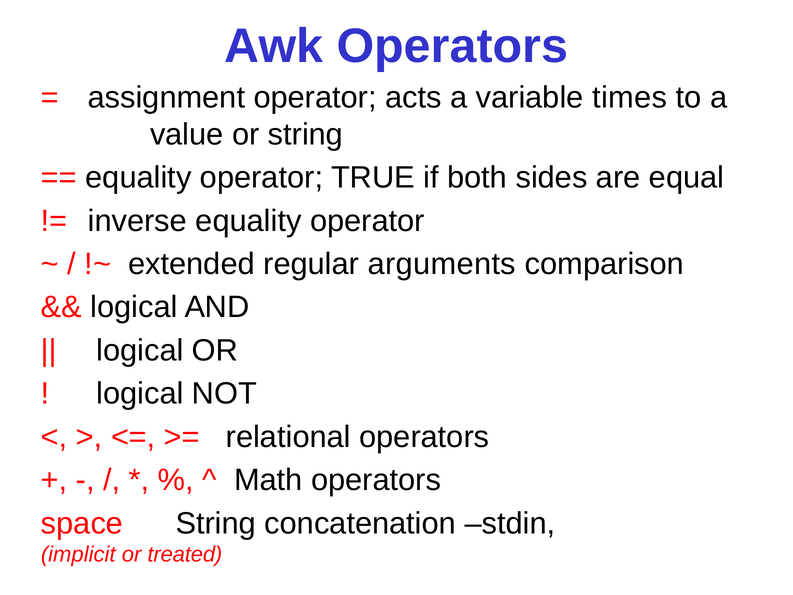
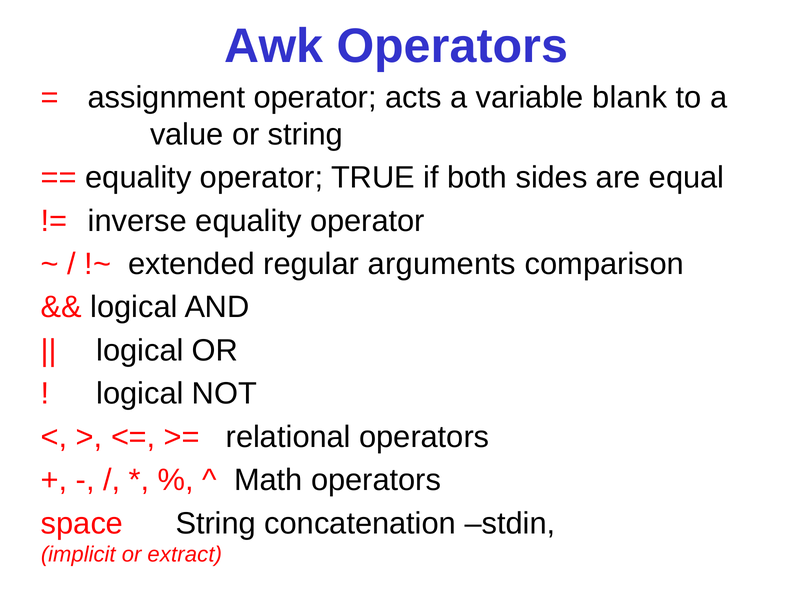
times: times -> blank (630, 97)
treated: treated -> extract (185, 554)
